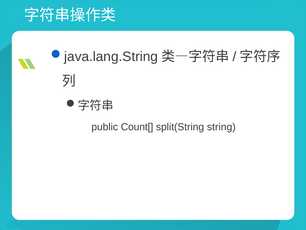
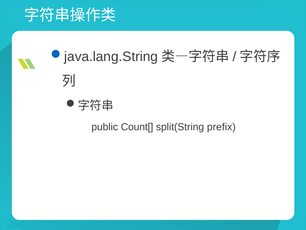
string: string -> prefix (221, 127)
